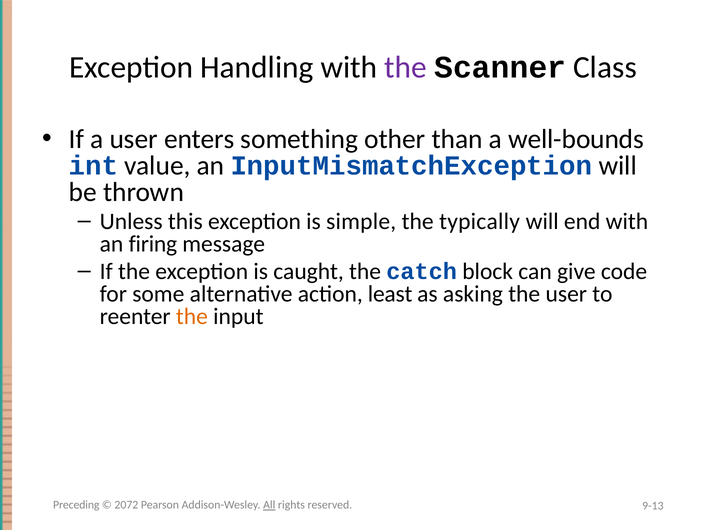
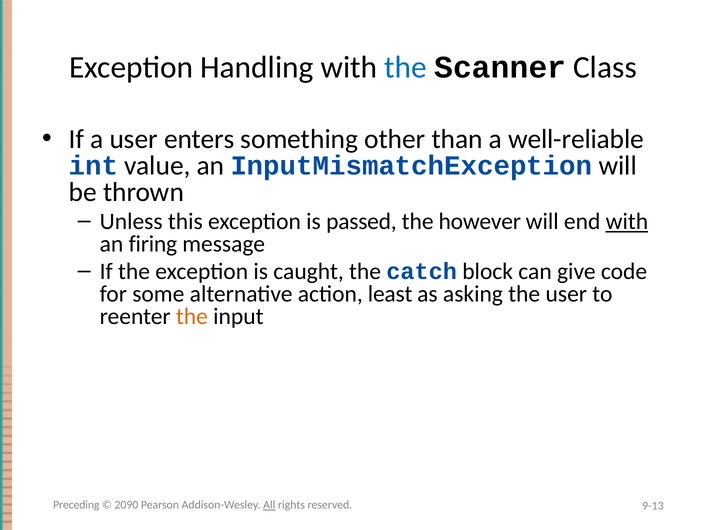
the colour: purple -> blue (406, 67)
well-bounds: well-bounds -> well-reliable (576, 139)
simple: simple -> passed (361, 221)
typically: typically -> however (480, 221)
with underline: none -> present (627, 221)
2072: 2072 -> 2090 (126, 504)
